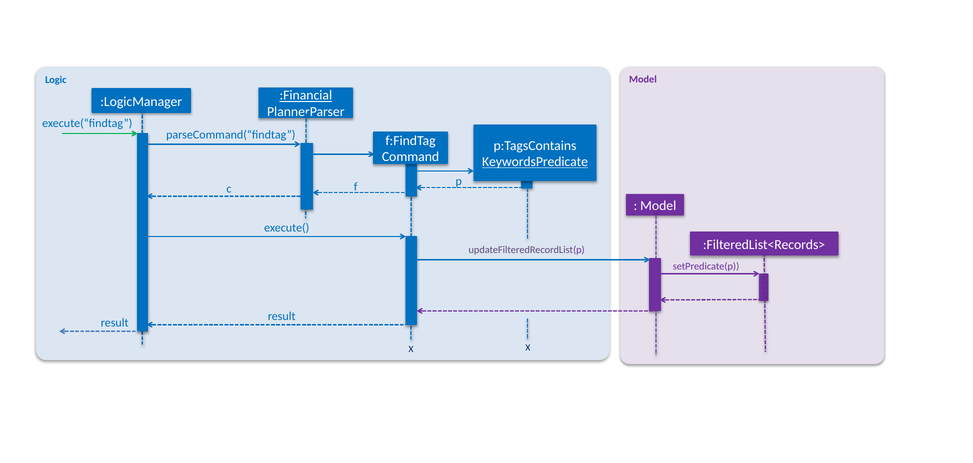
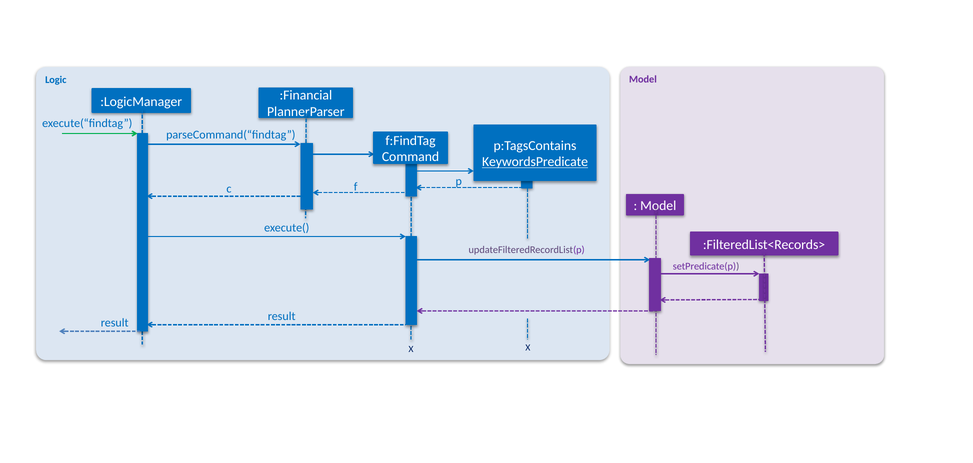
:Financial underline: present -> none (306, 96)
